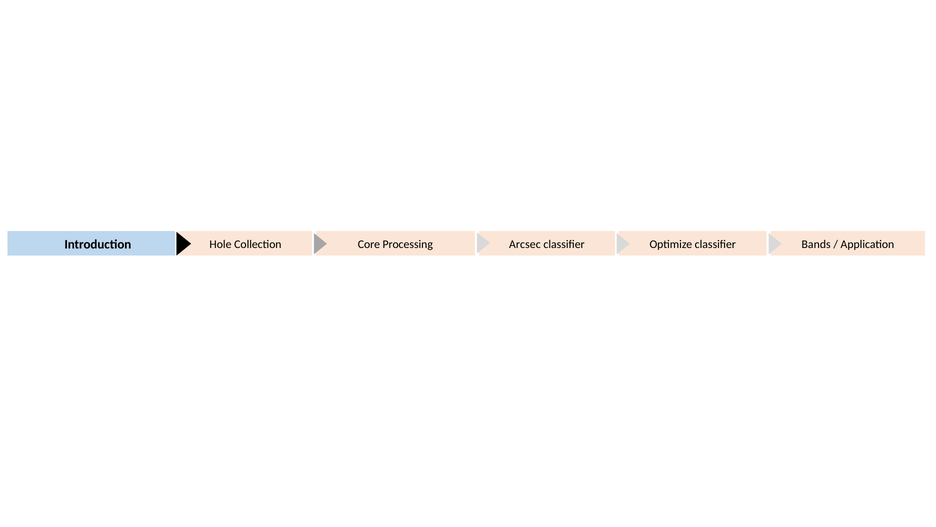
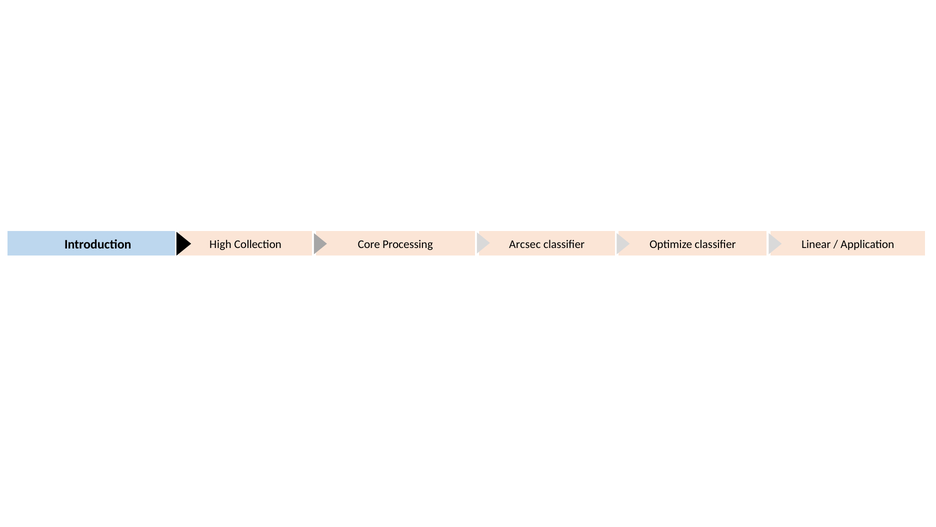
Hole: Hole -> High (220, 244)
Bands: Bands -> Linear (816, 244)
